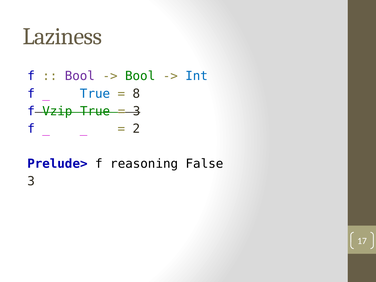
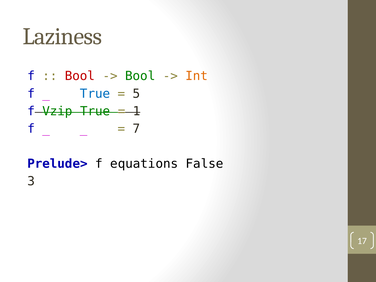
Bool colour: purple -> red (80, 76)
Int colour: blue -> orange (197, 76)
8: 8 -> 5 (137, 94)
3: 3 -> 1 (137, 111)
2: 2 -> 7 (136, 129)
reasoning: reasoning -> equations (144, 164)
